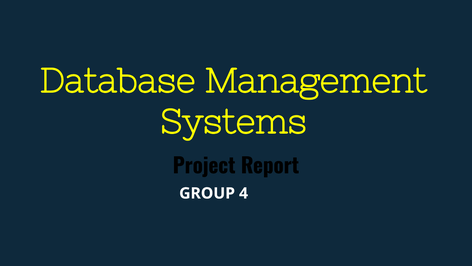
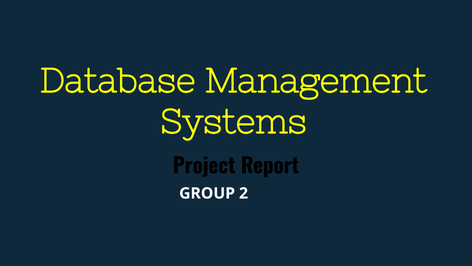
4: 4 -> 2 (244, 193)
